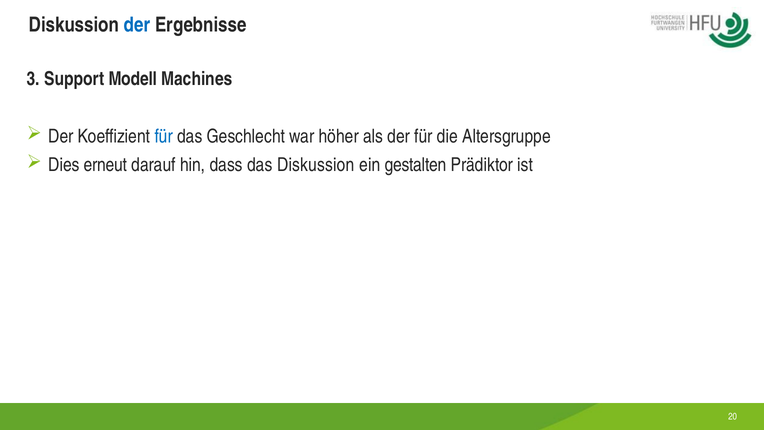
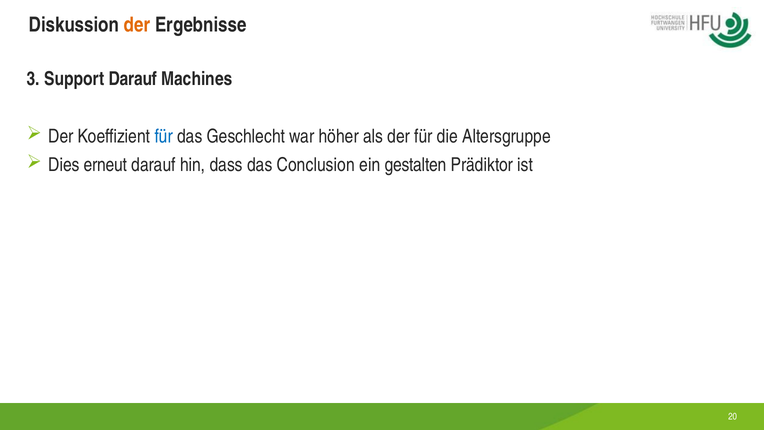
der colour: blue -> orange (137, 25)
Support Modell: Modell -> Darauf (133, 79)
das Diskussion: Diskussion -> Conclusion (316, 165)
